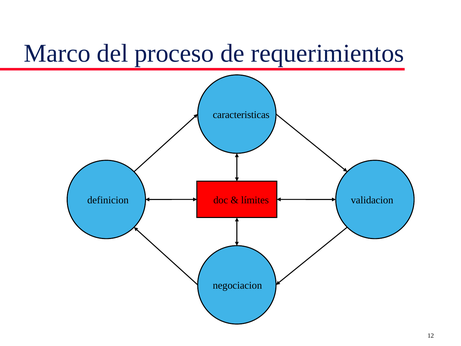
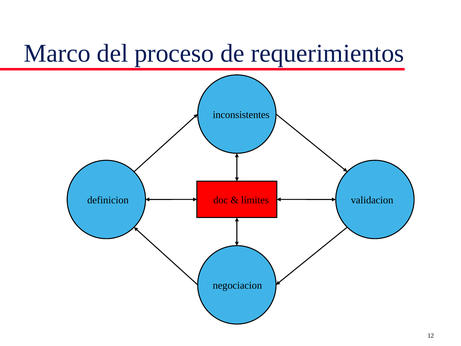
caracteristicas: caracteristicas -> inconsistentes (241, 115)
